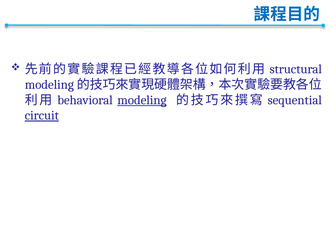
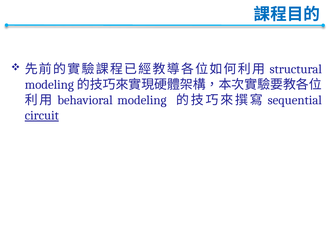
modeling underline: present -> none (142, 100)
